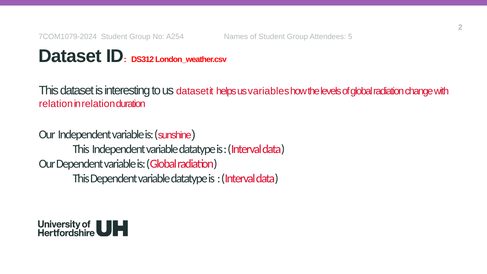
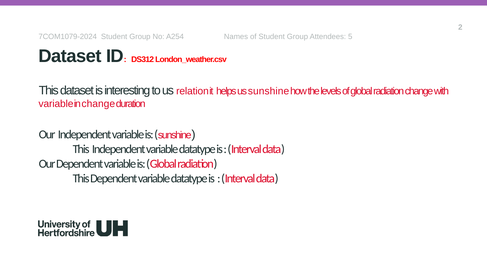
us dataset: dataset -> relation (192, 91)
us variables: variables -> sunshine (269, 91)
relation: relation -> variable (56, 104)
in relation: relation -> change (98, 104)
